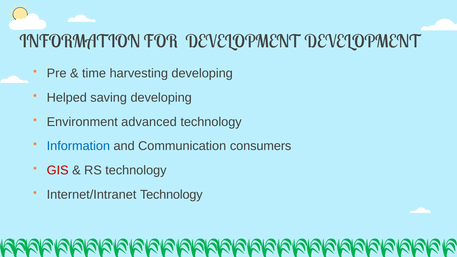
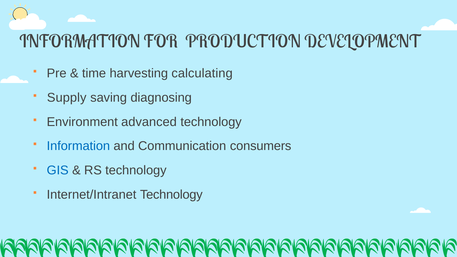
FOR DEVELOPMENT: DEVELOPMENT -> PRODUCTION (243, 42)
harvesting developing: developing -> calculating (202, 73)
Helped: Helped -> Supply (67, 98)
saving developing: developing -> diagnosing (161, 98)
GIS colour: red -> blue (58, 170)
